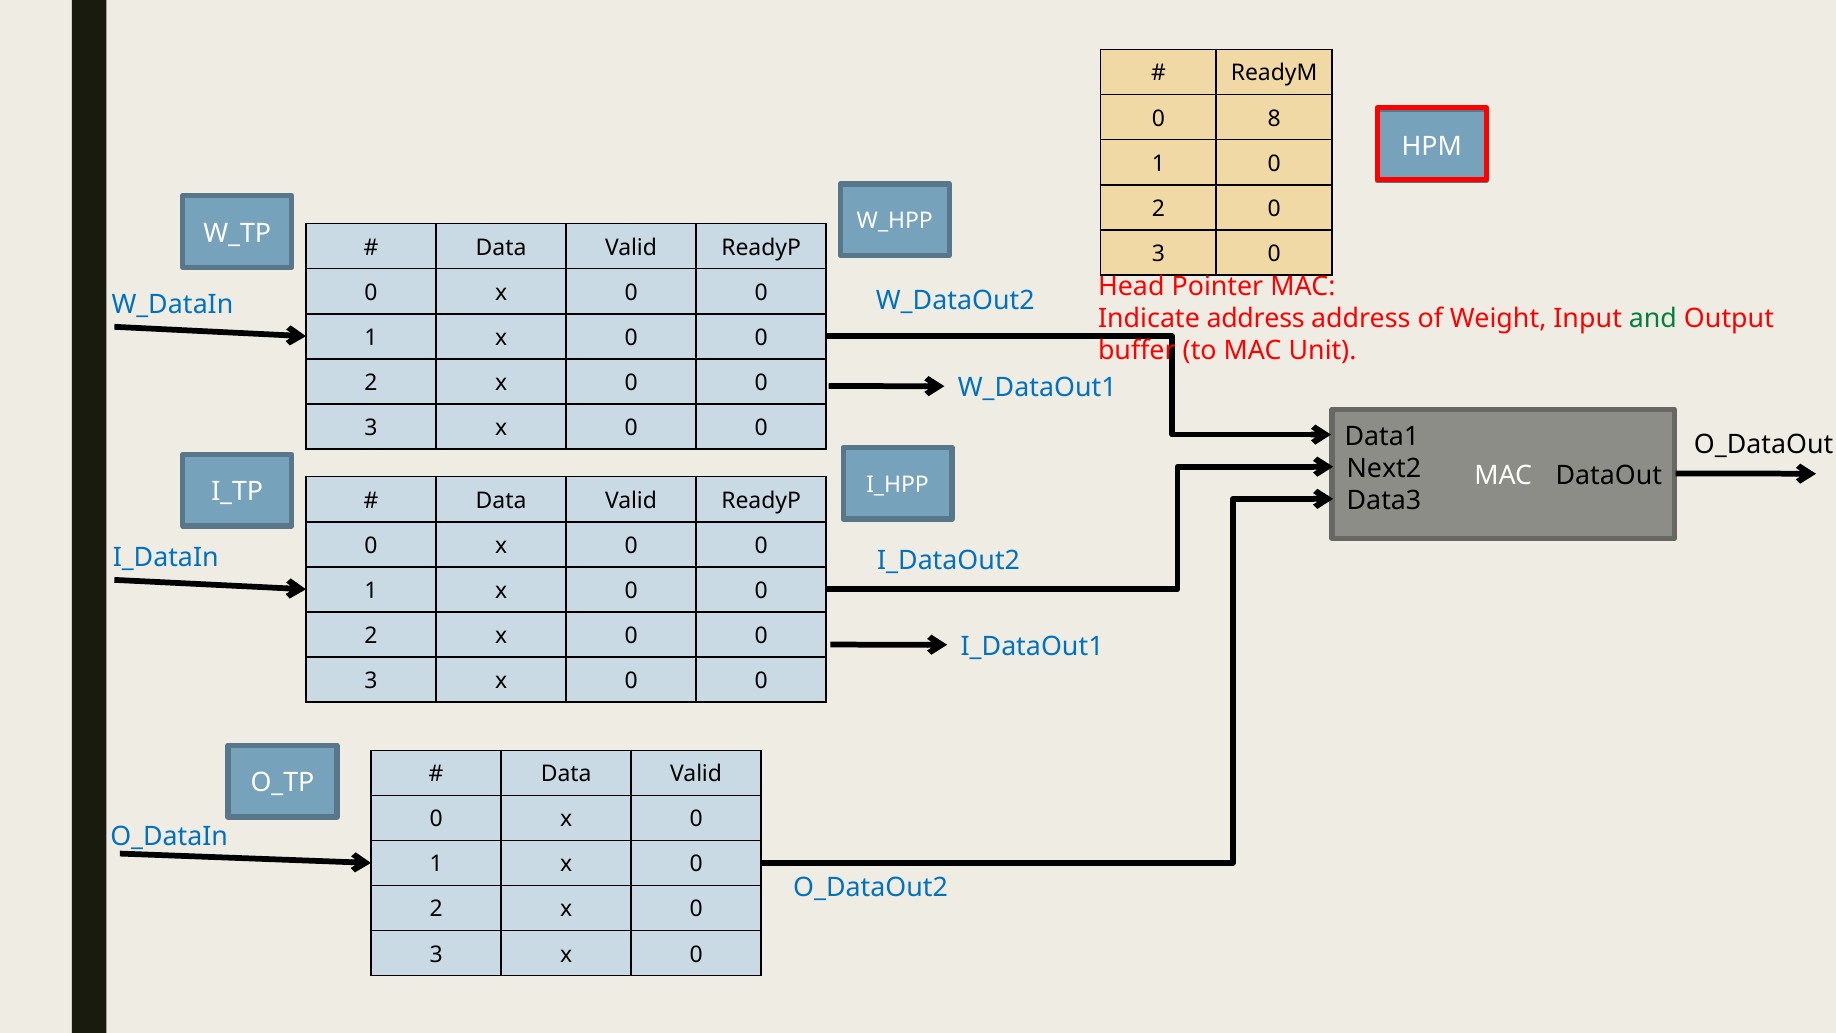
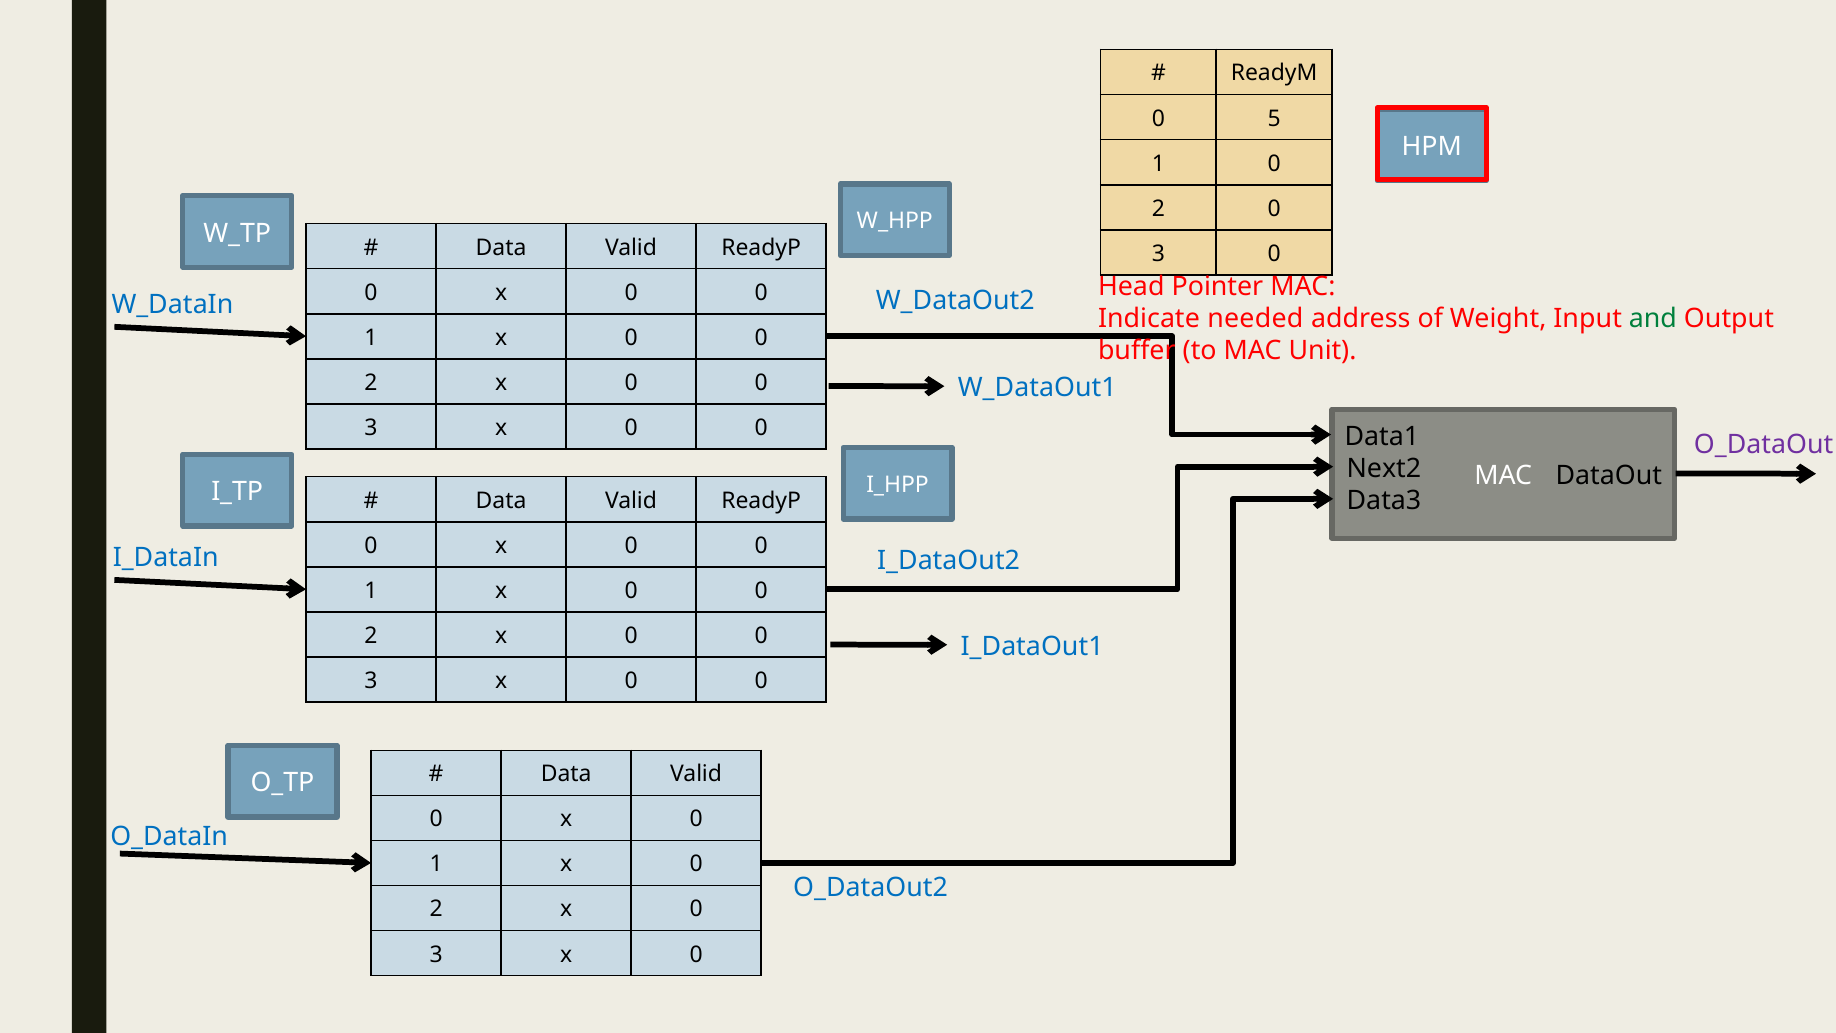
8: 8 -> 5 (1274, 118)
Indicate address: address -> needed (1255, 319)
O_DataOut colour: black -> purple (1764, 444)
